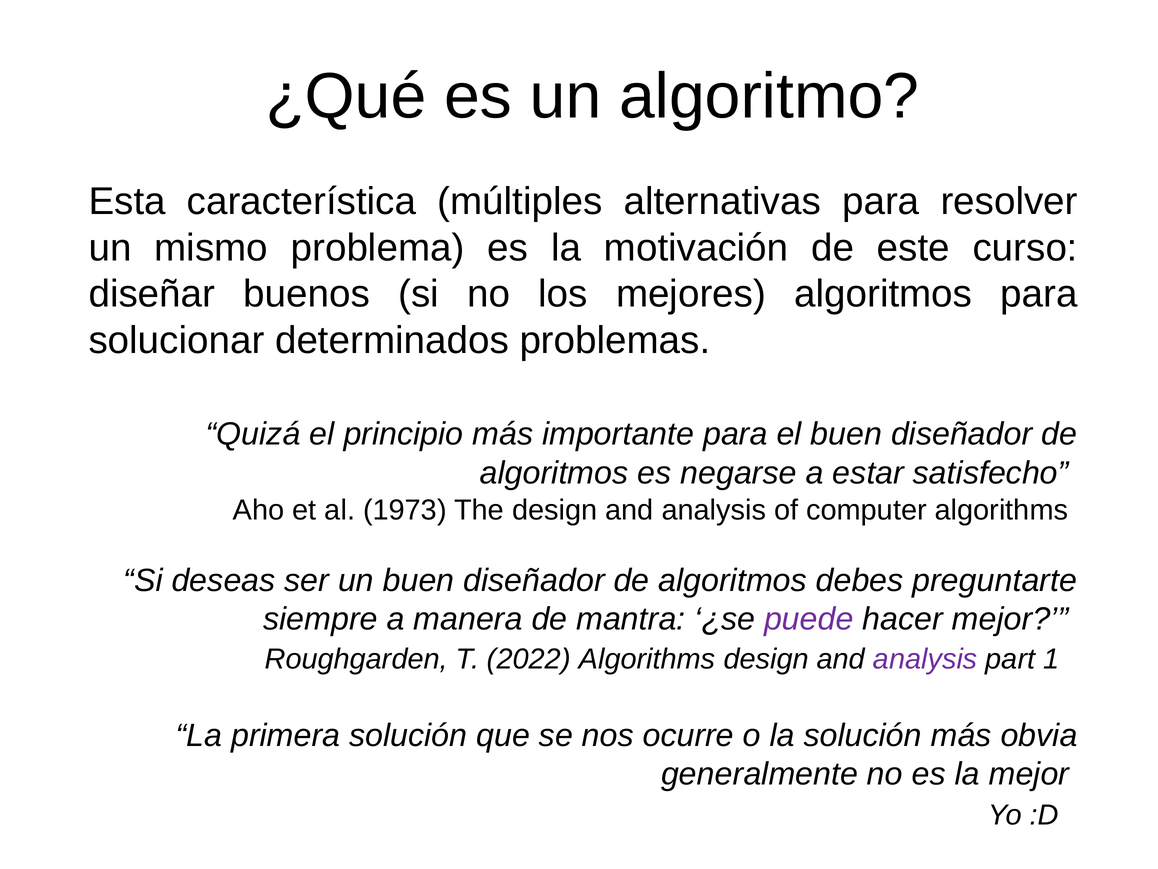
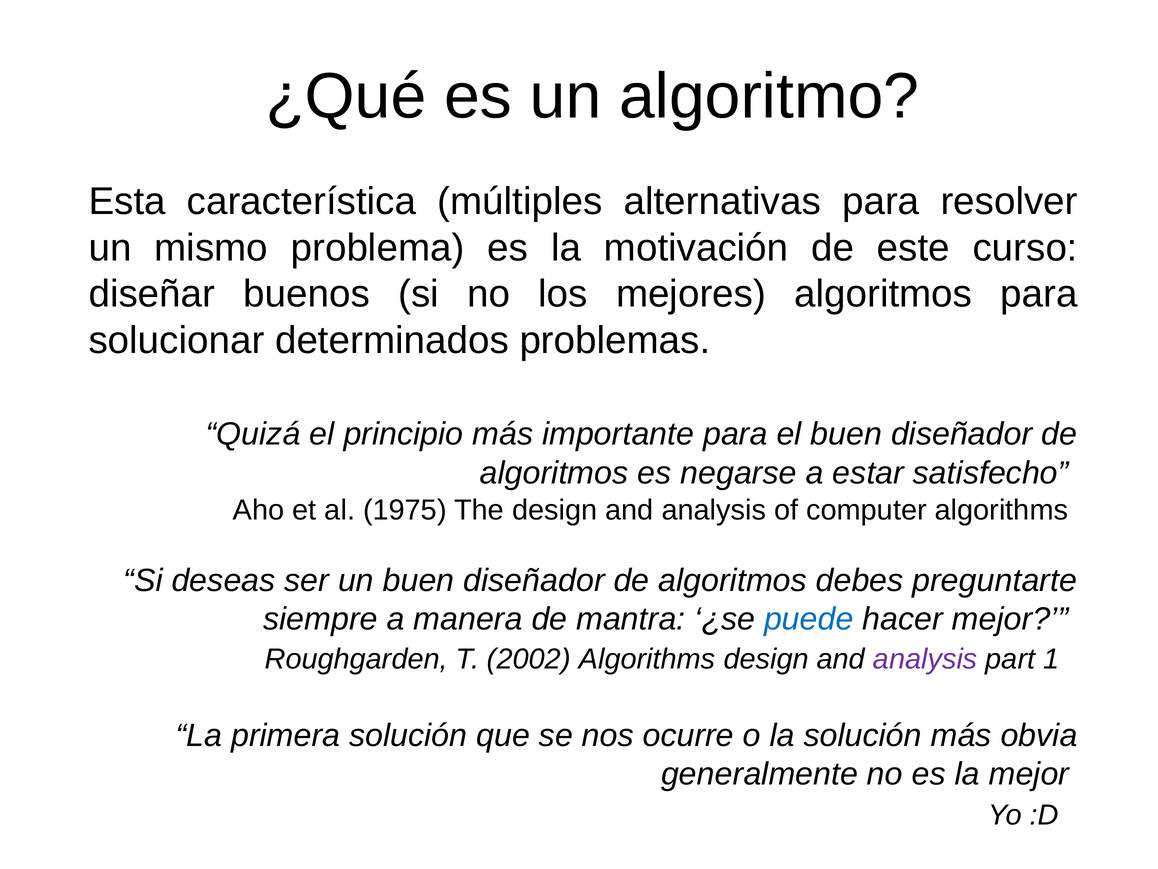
1973: 1973 -> 1975 (405, 510)
puede colour: purple -> blue (809, 619)
2022: 2022 -> 2002 (529, 659)
